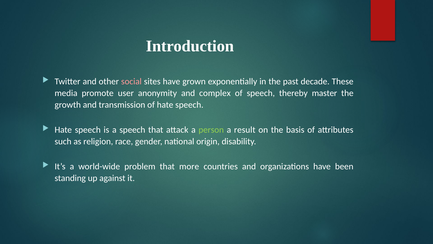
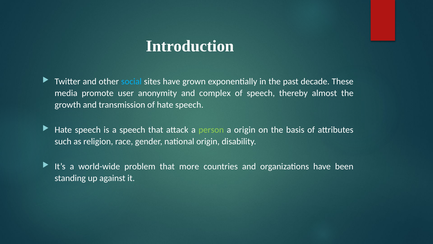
social colour: pink -> light blue (131, 81)
master: master -> almost (324, 93)
a result: result -> origin (245, 130)
